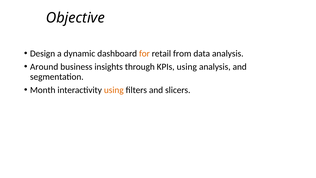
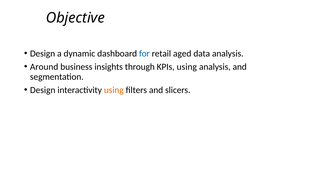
for colour: orange -> blue (144, 53)
from: from -> aged (182, 53)
Month: Month -> Design (43, 90)
